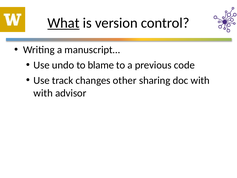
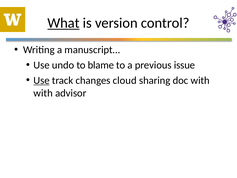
code: code -> issue (184, 65)
Use underline: none -> present (42, 80)
other: other -> cloud (125, 80)
